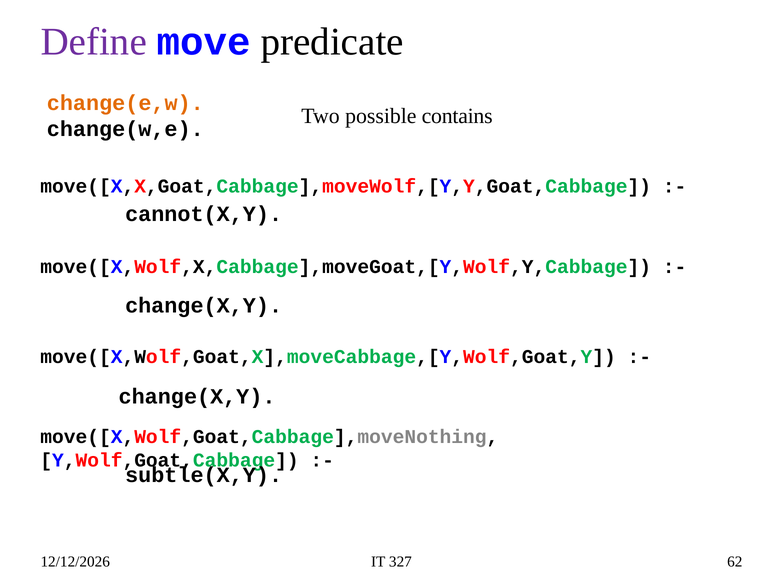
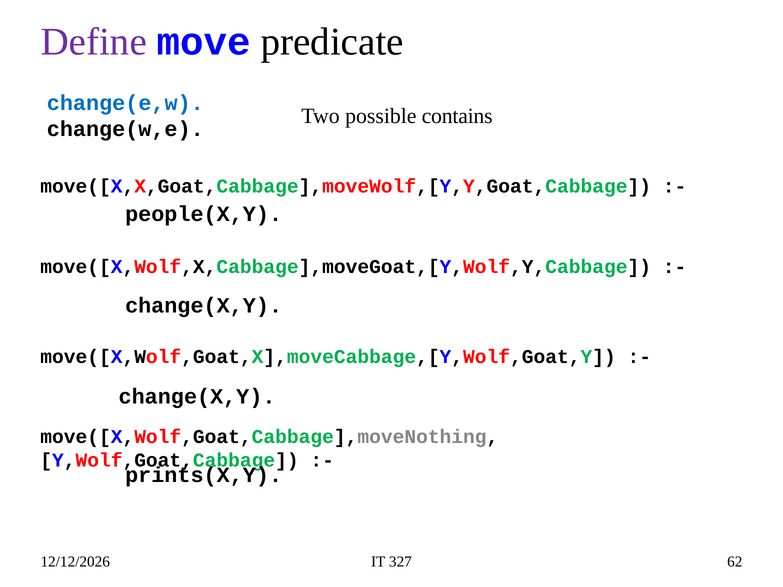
change(e,w colour: orange -> blue (125, 103)
cannot(X,Y: cannot(X,Y -> people(X,Y (204, 214)
subtle(X,Y: subtle(X,Y -> prints(X,Y (204, 475)
